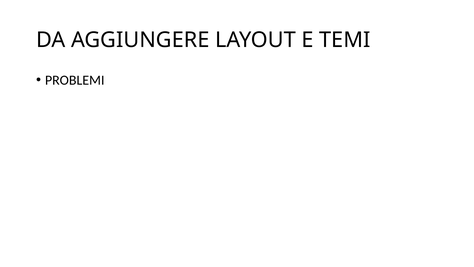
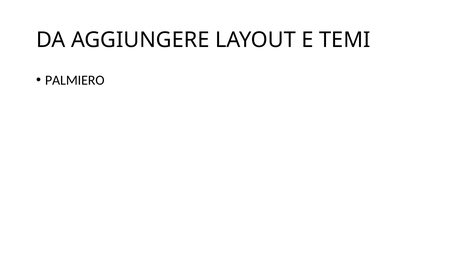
PROBLEMI: PROBLEMI -> PALMIERO (75, 80)
